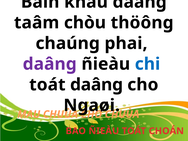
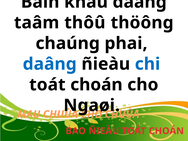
chòu: chòu -> thôû (85, 23)
daâng colour: purple -> blue (50, 64)
daâng: daâng -> choán (96, 85)
